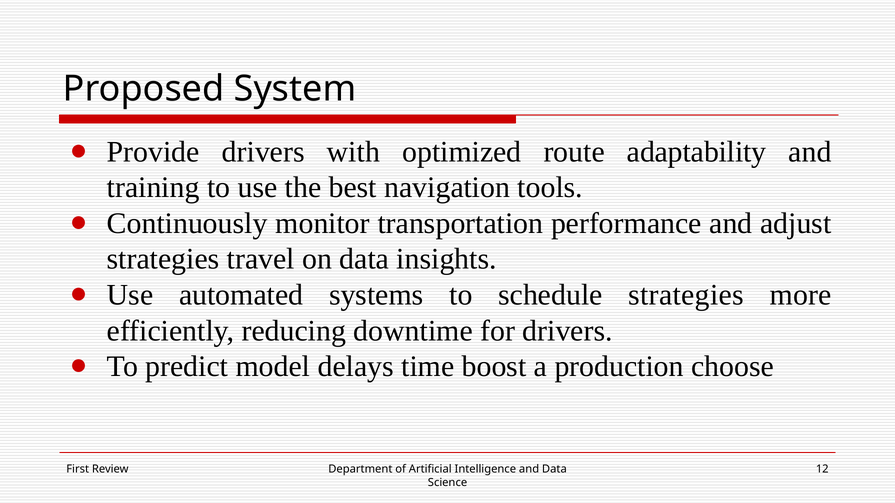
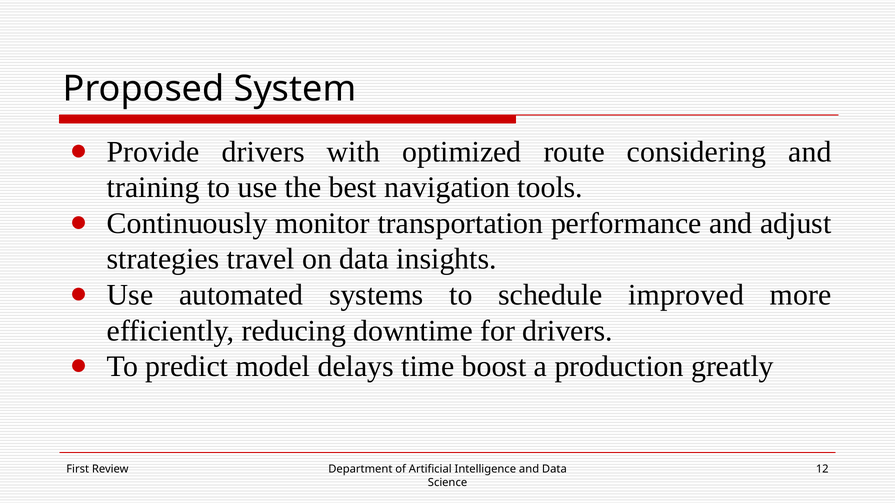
adaptability: adaptability -> considering (697, 152)
schedule strategies: strategies -> improved (686, 295)
choose: choose -> greatly (733, 367)
